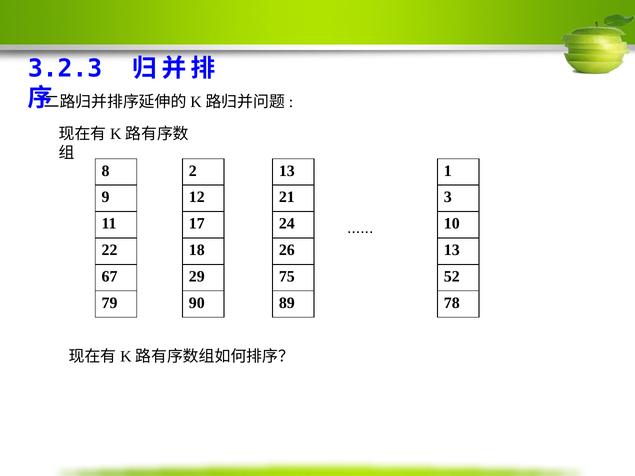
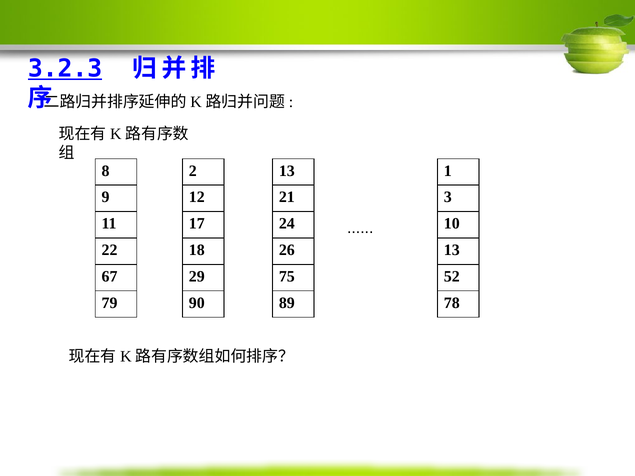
3.2.3 underline: none -> present (65, 69)
